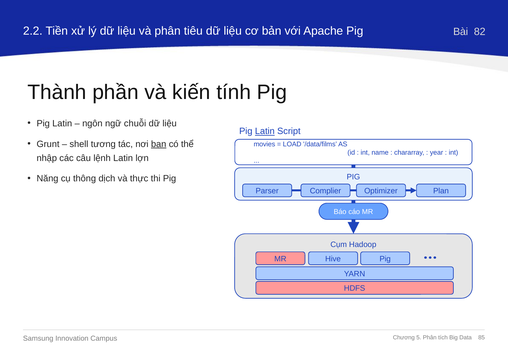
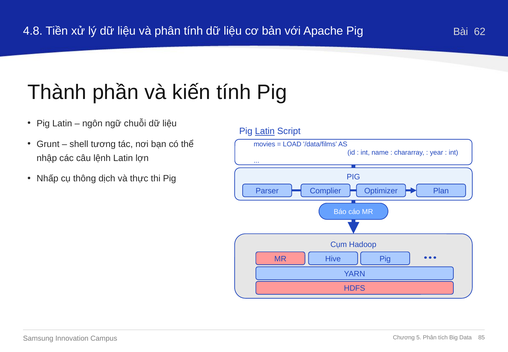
2.2: 2.2 -> 4.8 (33, 31)
phân tiêu: tiêu -> tính (193, 31)
82: 82 -> 62 (480, 32)
bạn underline: present -> none (159, 144)
Năng: Năng -> Nhấp (48, 178)
